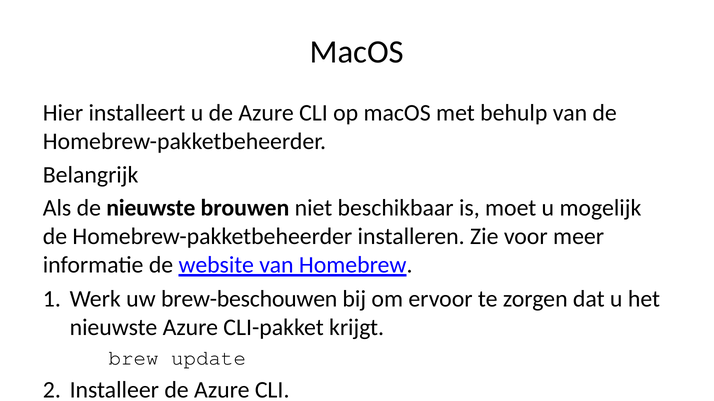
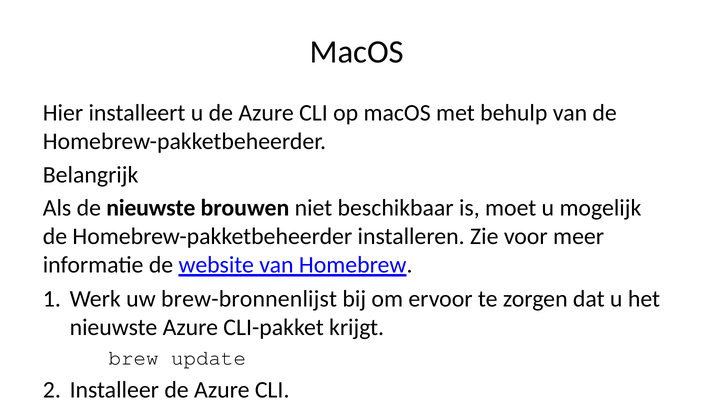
brew-beschouwen: brew-beschouwen -> brew-bronnenlijst (249, 299)
